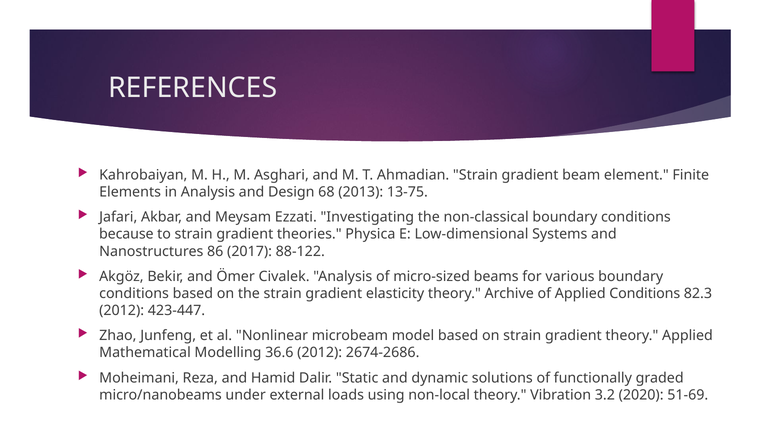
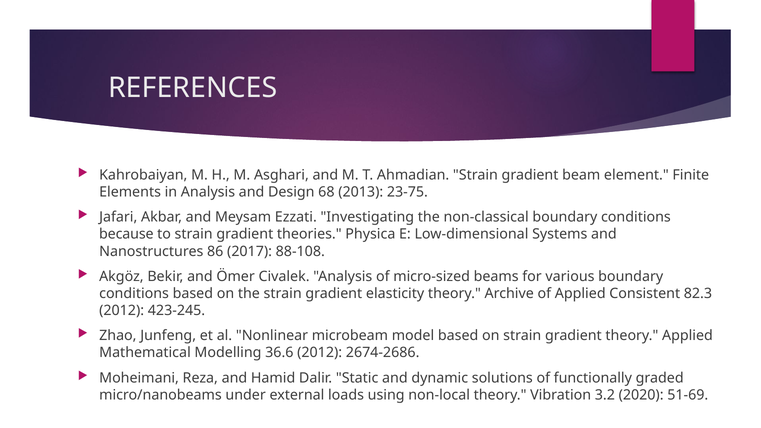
13-75: 13-75 -> 23-75 (407, 192)
88-122: 88-122 -> 88-108 (300, 251)
Applied Conditions: Conditions -> Consistent (645, 294)
423-447: 423-447 -> 423-245 (176, 311)
